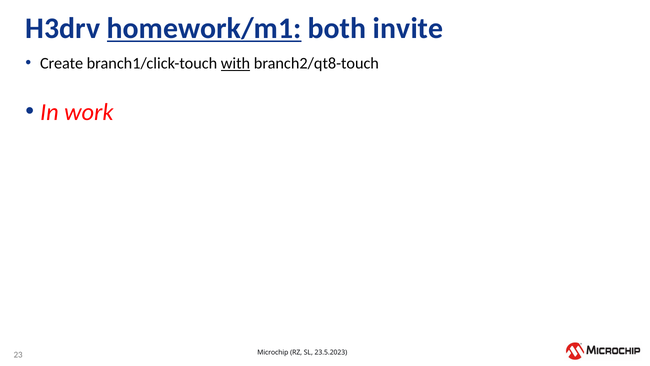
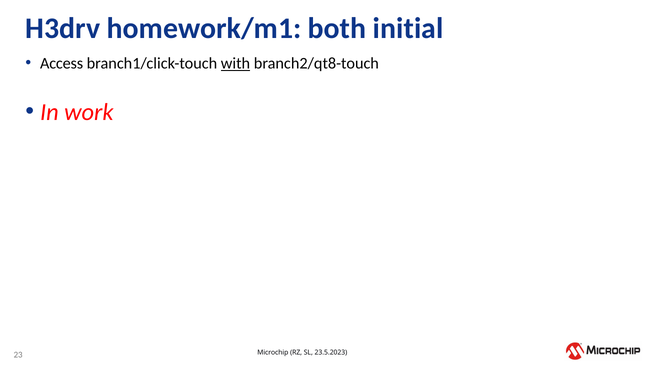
homework/m1 underline: present -> none (204, 28)
invite: invite -> initial (408, 28)
Create: Create -> Access (62, 63)
